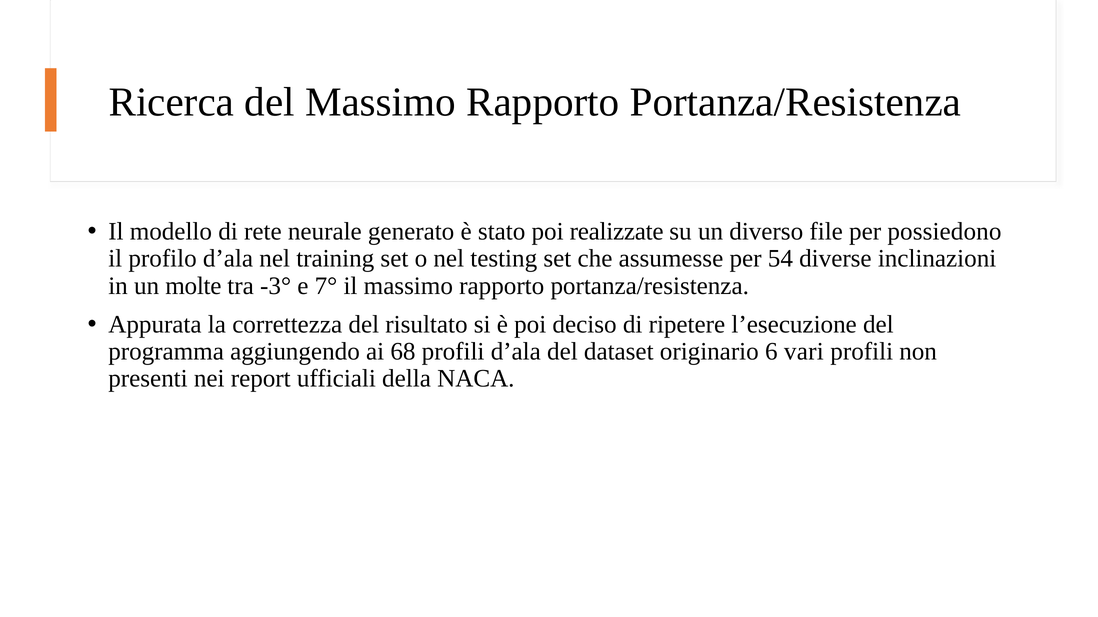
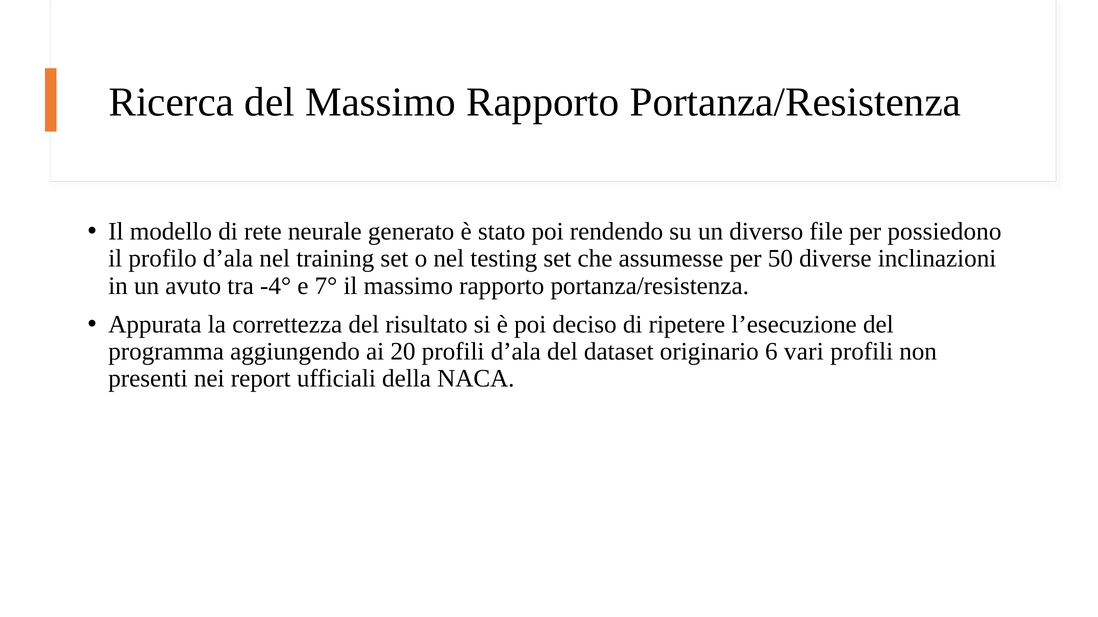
realizzate: realizzate -> rendendo (617, 232)
54: 54 -> 50 (780, 259)
molte: molte -> avuto (193, 286)
-3°: -3° -> -4° (276, 286)
68: 68 -> 20 (403, 352)
